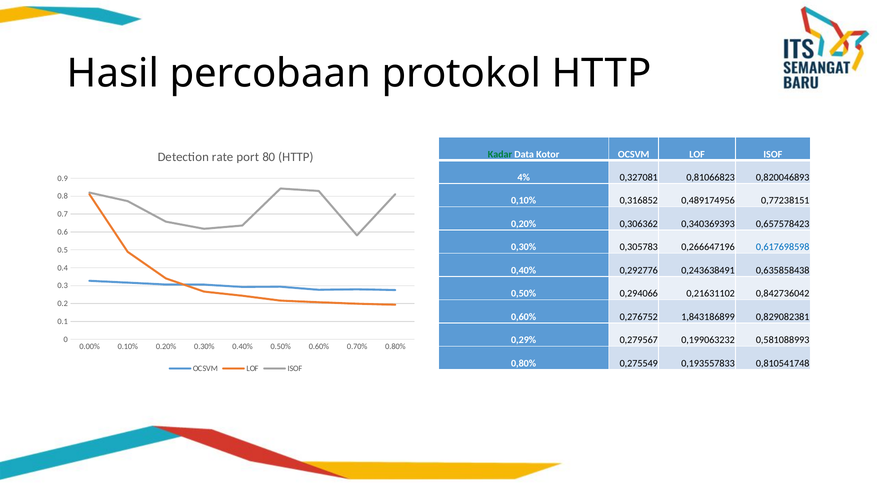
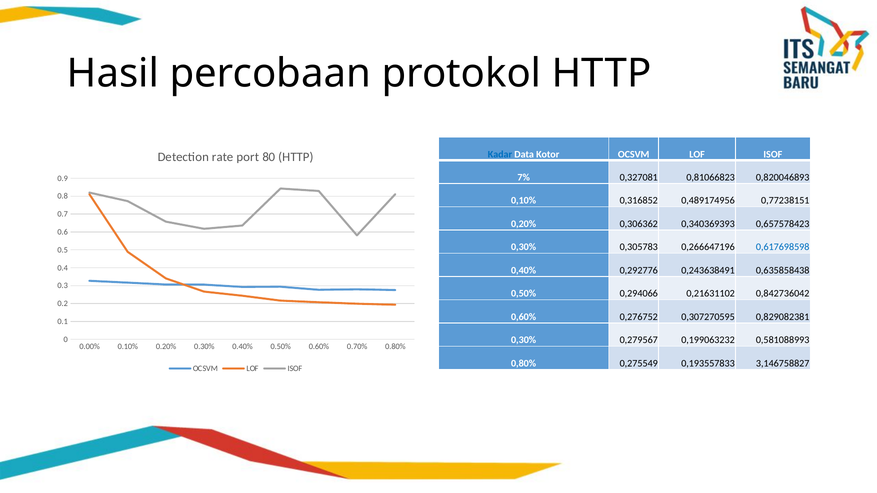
Kadar colour: green -> blue (500, 154)
4%: 4% -> 7% (524, 178)
1,843186899: 1,843186899 -> 0,307270595 (708, 317)
0,29%: 0,29% -> 0,30% (524, 340)
0,810541748: 0,810541748 -> 3,146758827 (783, 364)
